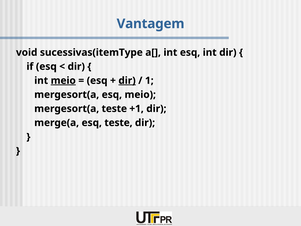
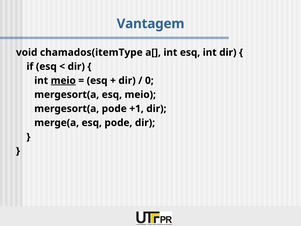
sucessivas(itemType: sucessivas(itemType -> chamados(itemType (91, 52)
dir underline: present -> none (127, 80)
1: 1 -> 0 (149, 80)
mergesort(a teste: teste -> pode (114, 109)
esq teste: teste -> pode (118, 123)
